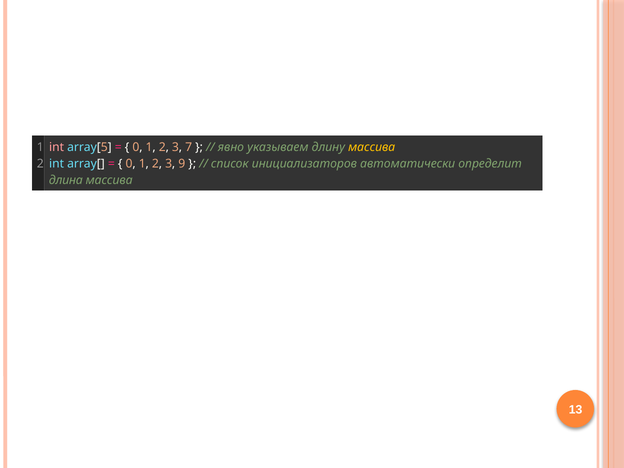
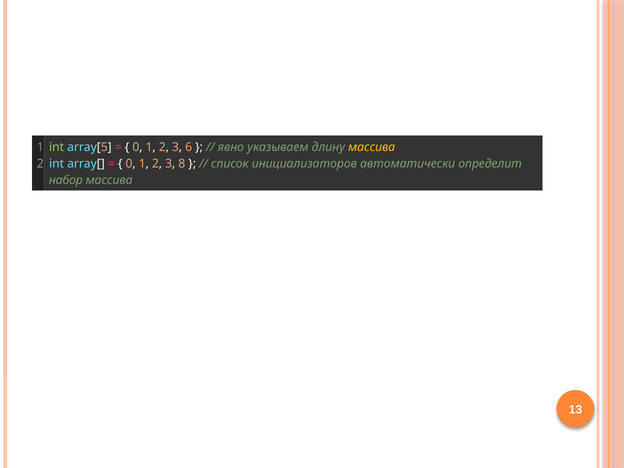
int colour: pink -> light green (57, 147)
7: 7 -> 6 (189, 147)
9: 9 -> 8 (182, 164)
длина: длина -> набор (66, 180)
